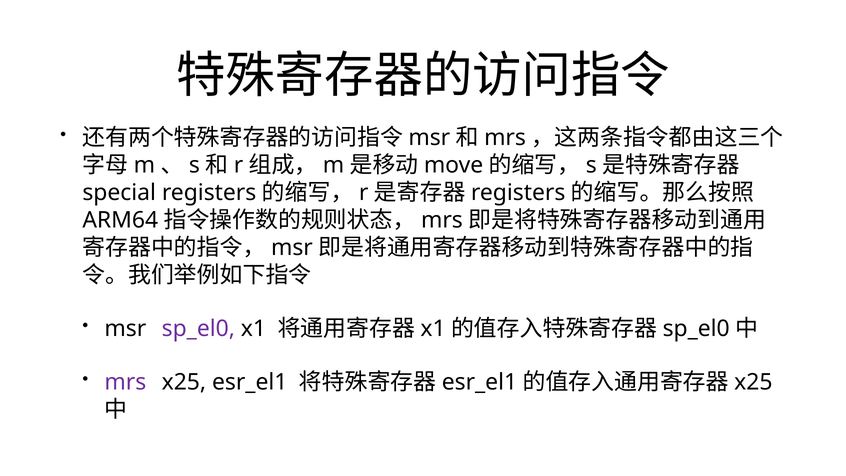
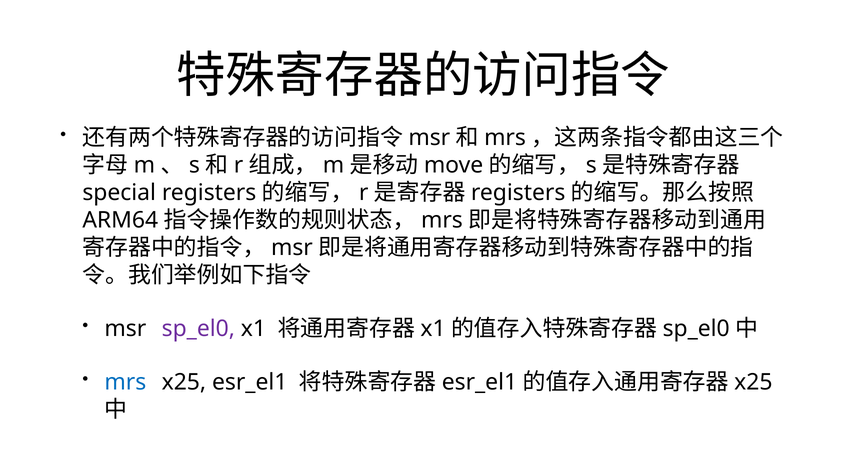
mrs colour: purple -> blue (125, 382)
